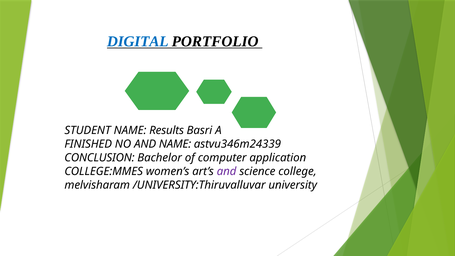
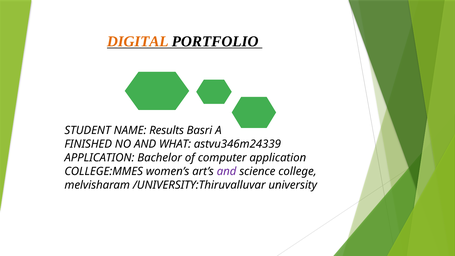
DIGITAL colour: blue -> orange (138, 41)
AND NAME: NAME -> WHAT (175, 144)
CONCLUSION: CONCLUSION -> APPLICATION (99, 158)
